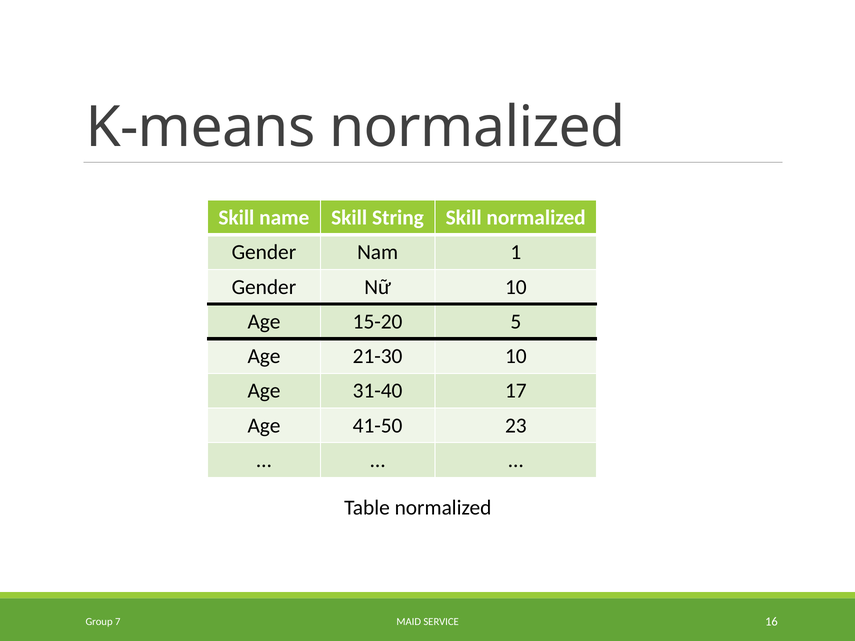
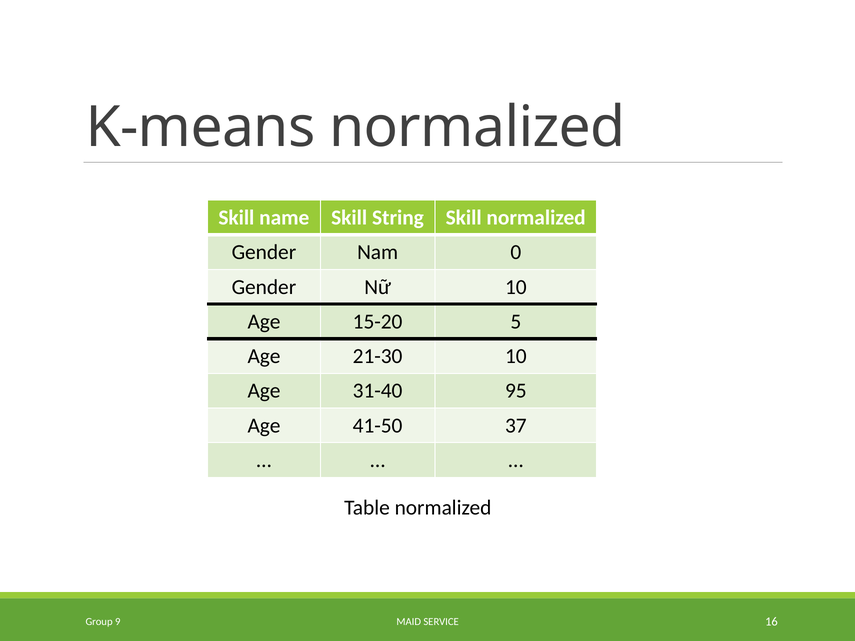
1: 1 -> 0 (516, 252)
17: 17 -> 95 (516, 391)
23: 23 -> 37 (516, 426)
7: 7 -> 9 (118, 622)
